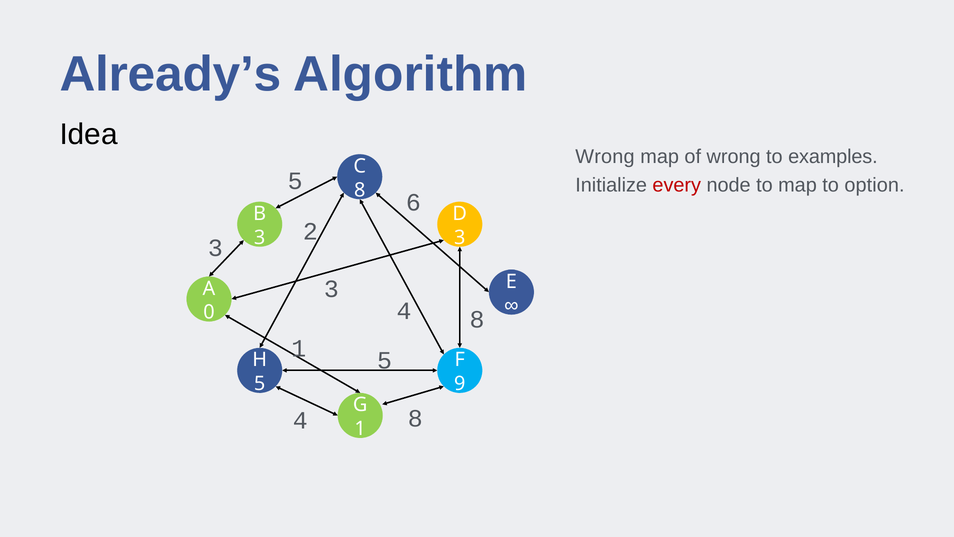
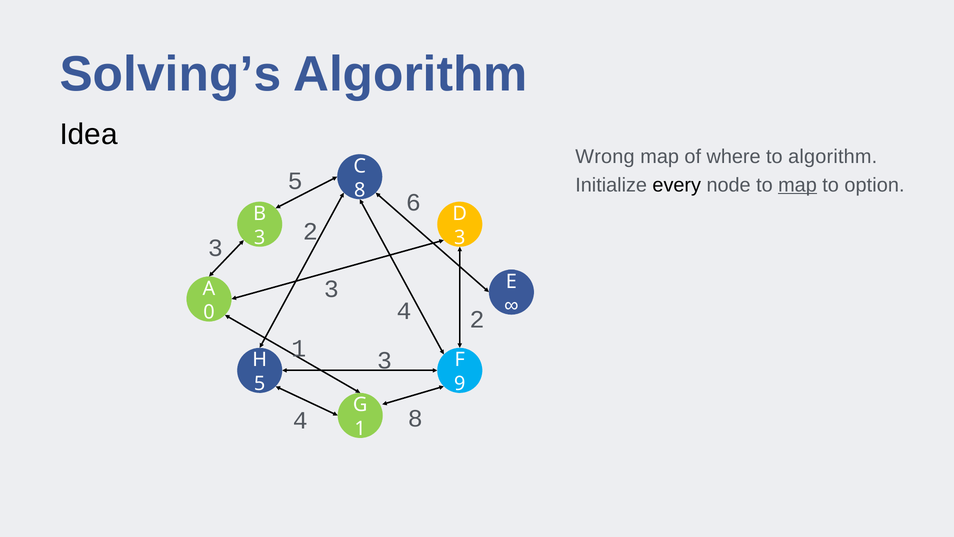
Already’s: Already’s -> Solving’s (170, 74)
of wrong: wrong -> where (734, 156)
to examples: examples -> algorithm (833, 156)
every colour: red -> black (677, 185)
map underline: none -> present (798, 185)
4 8: 8 -> 2 (477, 319)
1 5: 5 -> 3 (385, 360)
